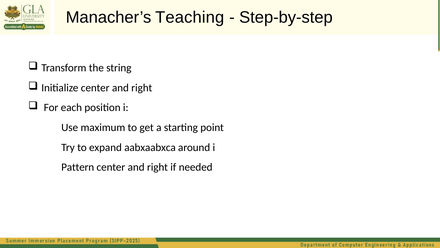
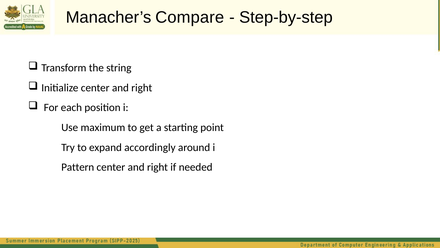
Teaching: Teaching -> Compare (190, 17)
aabxaabxca: aabxaabxca -> accordingly (150, 147)
